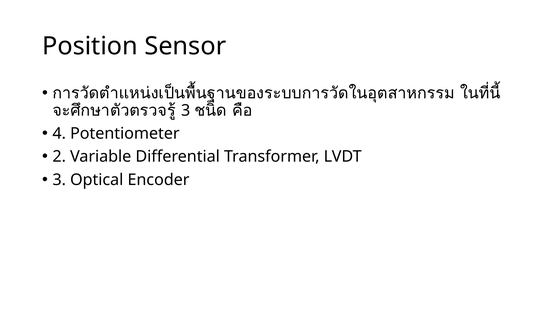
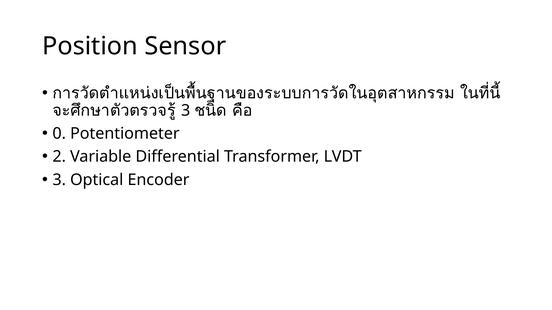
4: 4 -> 0 (59, 134)
